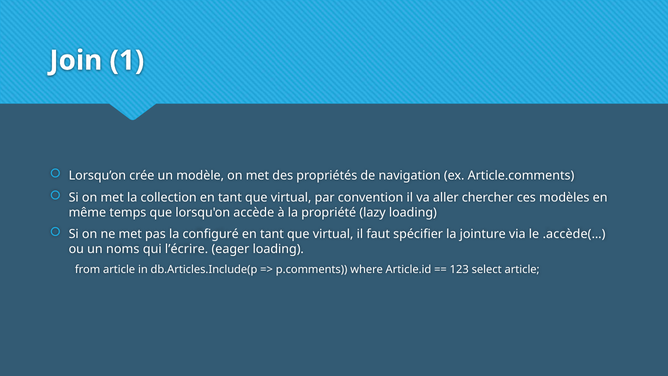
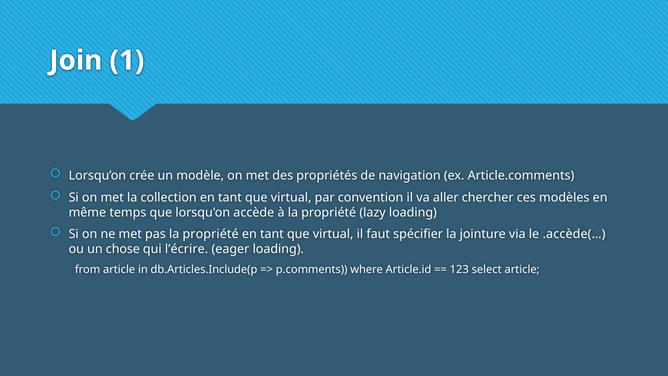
pas la configuré: configuré -> propriété (211, 234)
noms: noms -> chose (123, 249)
